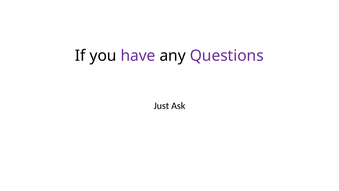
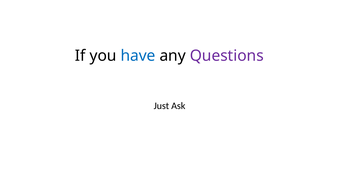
have colour: purple -> blue (138, 56)
